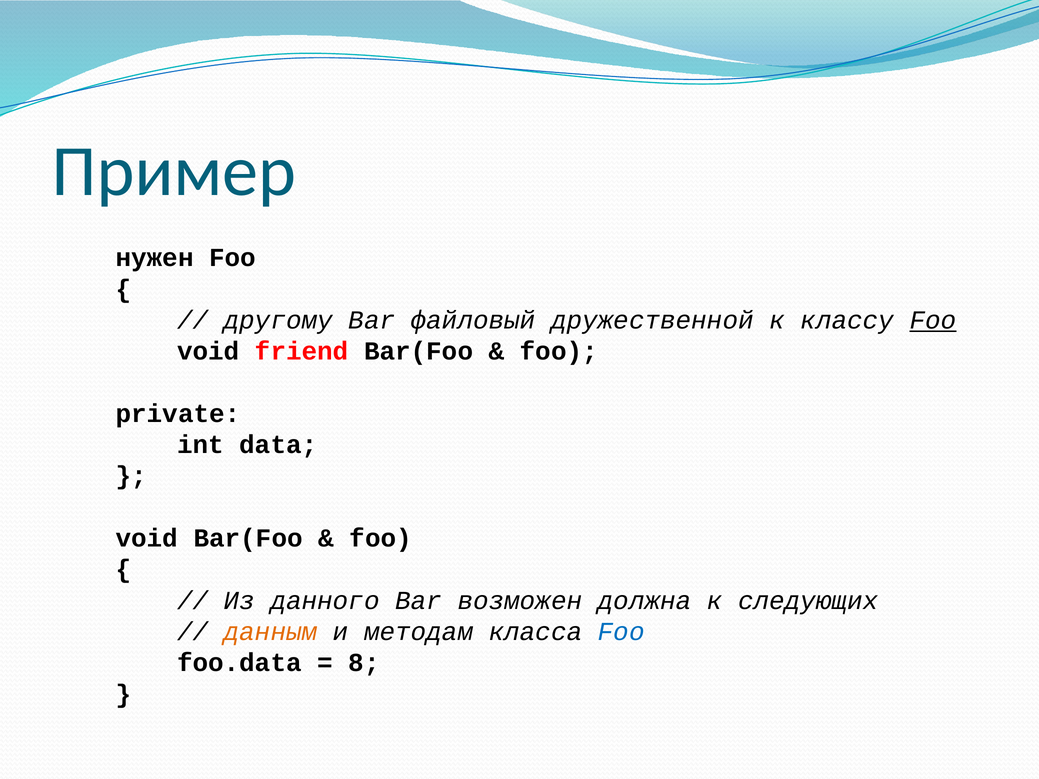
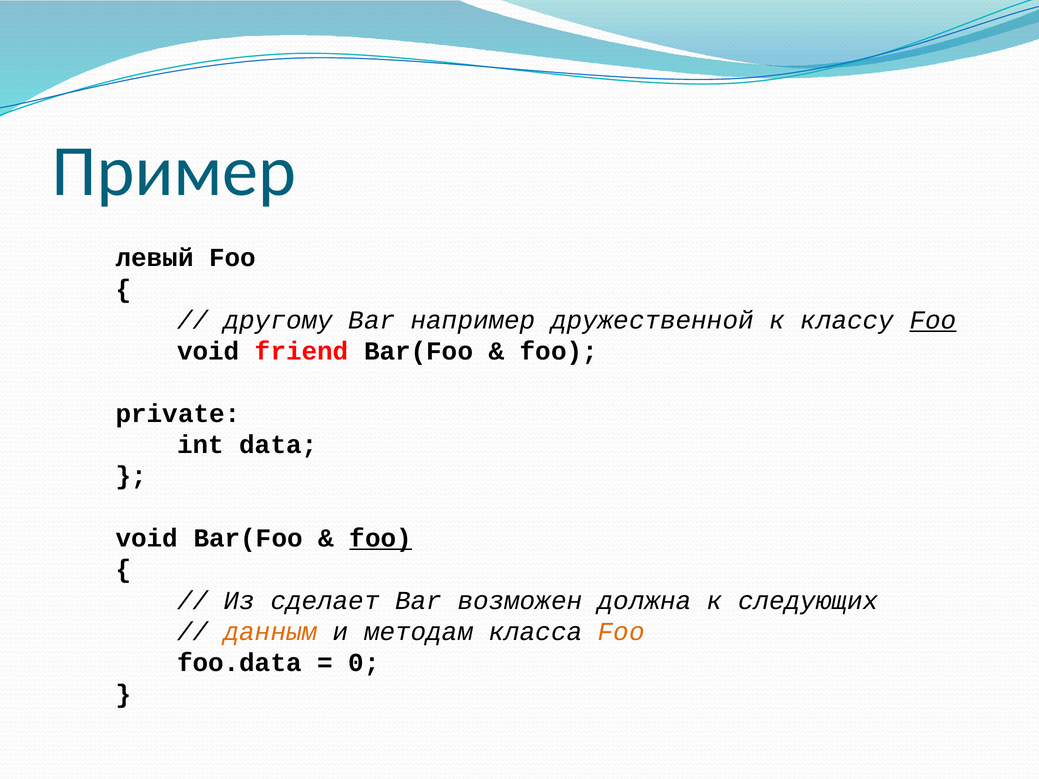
нужен: нужен -> левый (155, 258)
файловый: файловый -> например (473, 320)
foo underline: none -> present (381, 538)
данного: данного -> сделает (325, 601)
Foo colour: blue -> orange (621, 632)
8: 8 -> 0 (364, 663)
